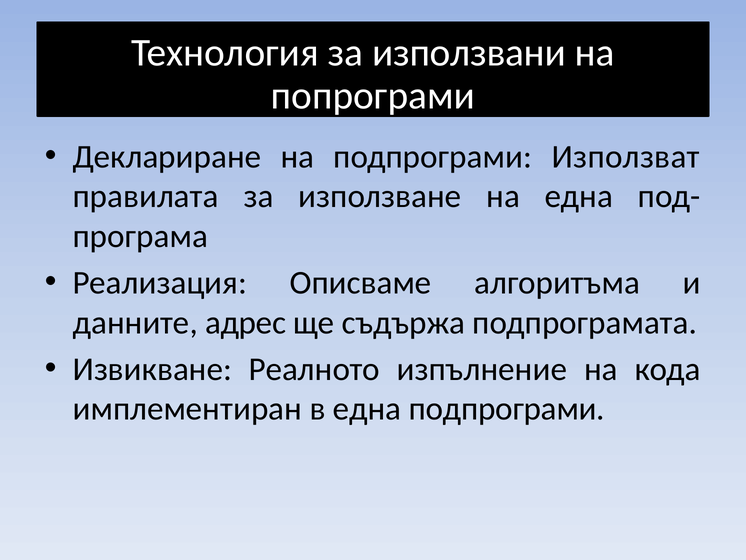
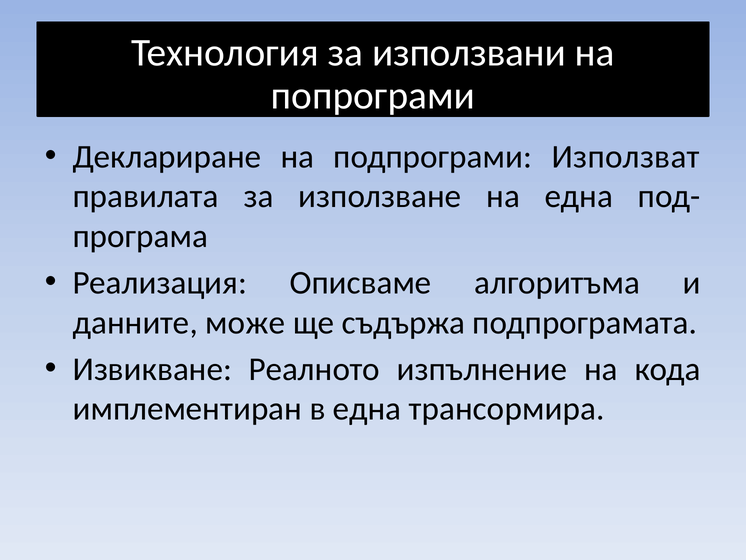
адрес: адрес -> може (245, 322)
една подпрограми: подпрограми -> трансормира (507, 409)
